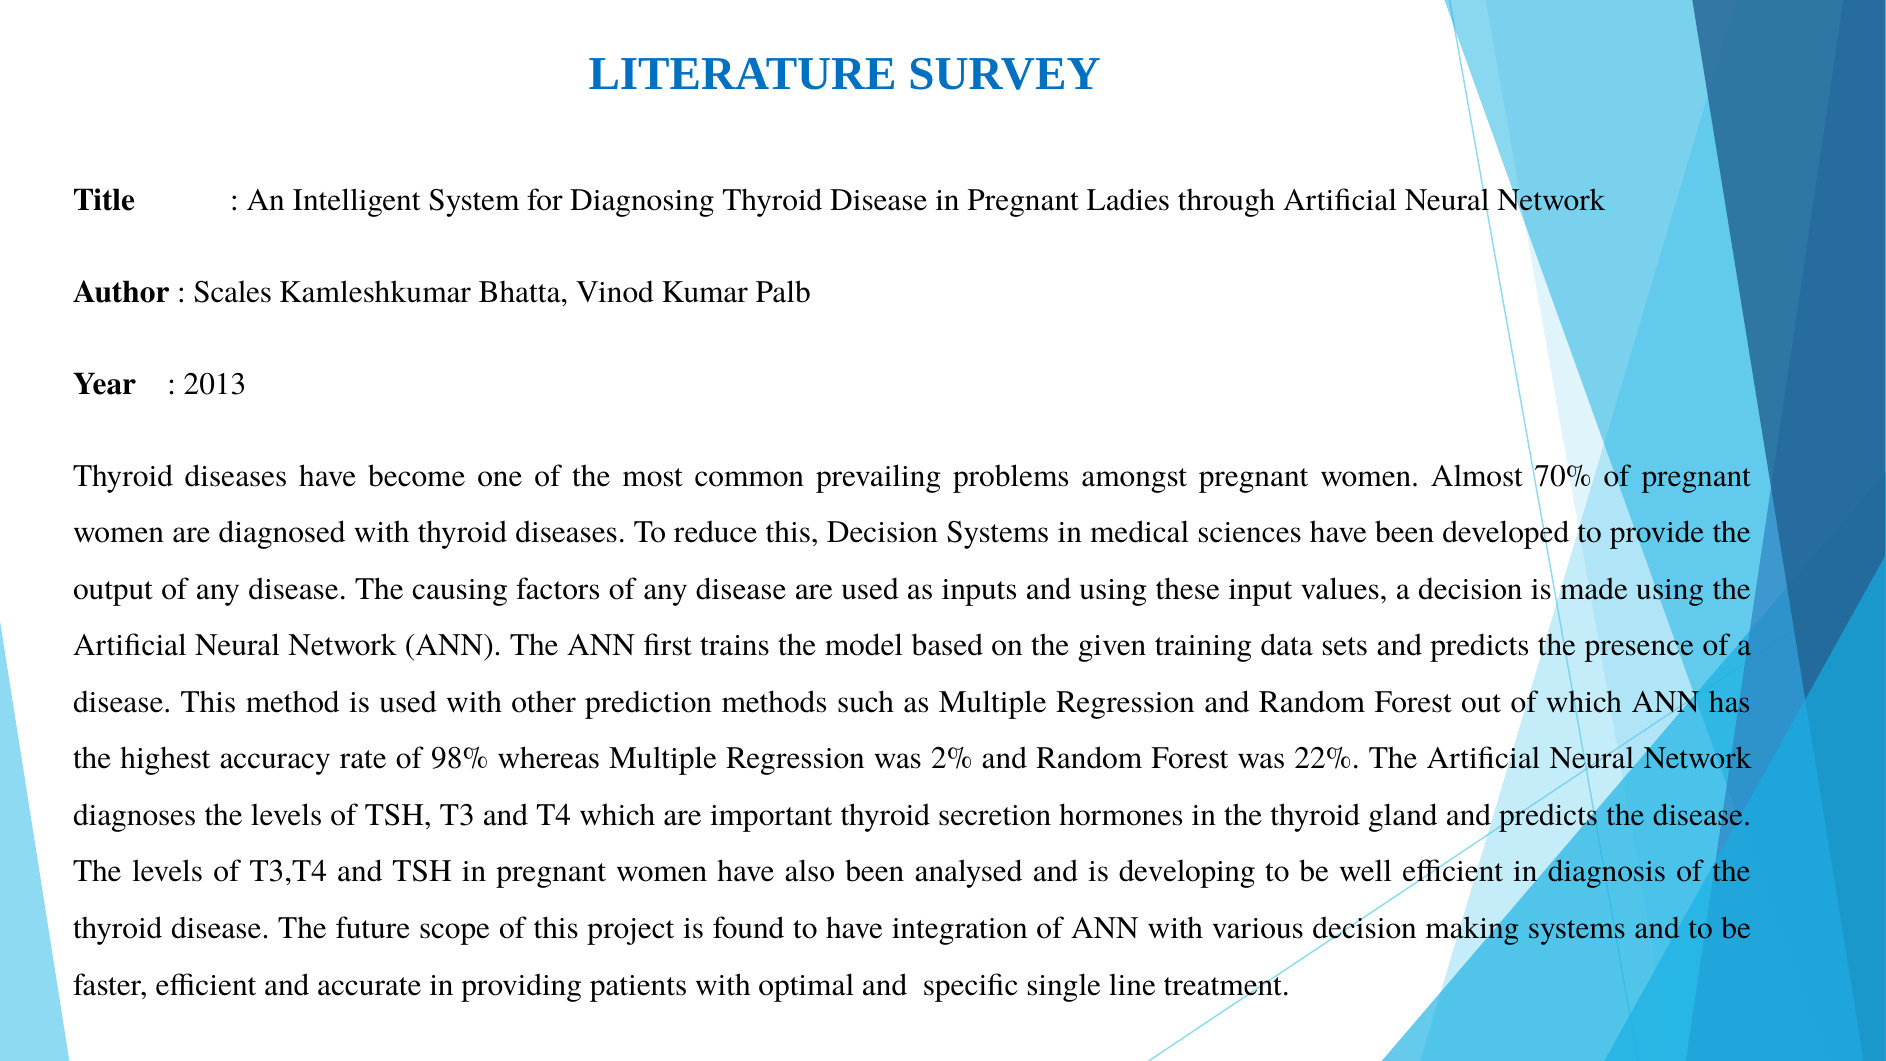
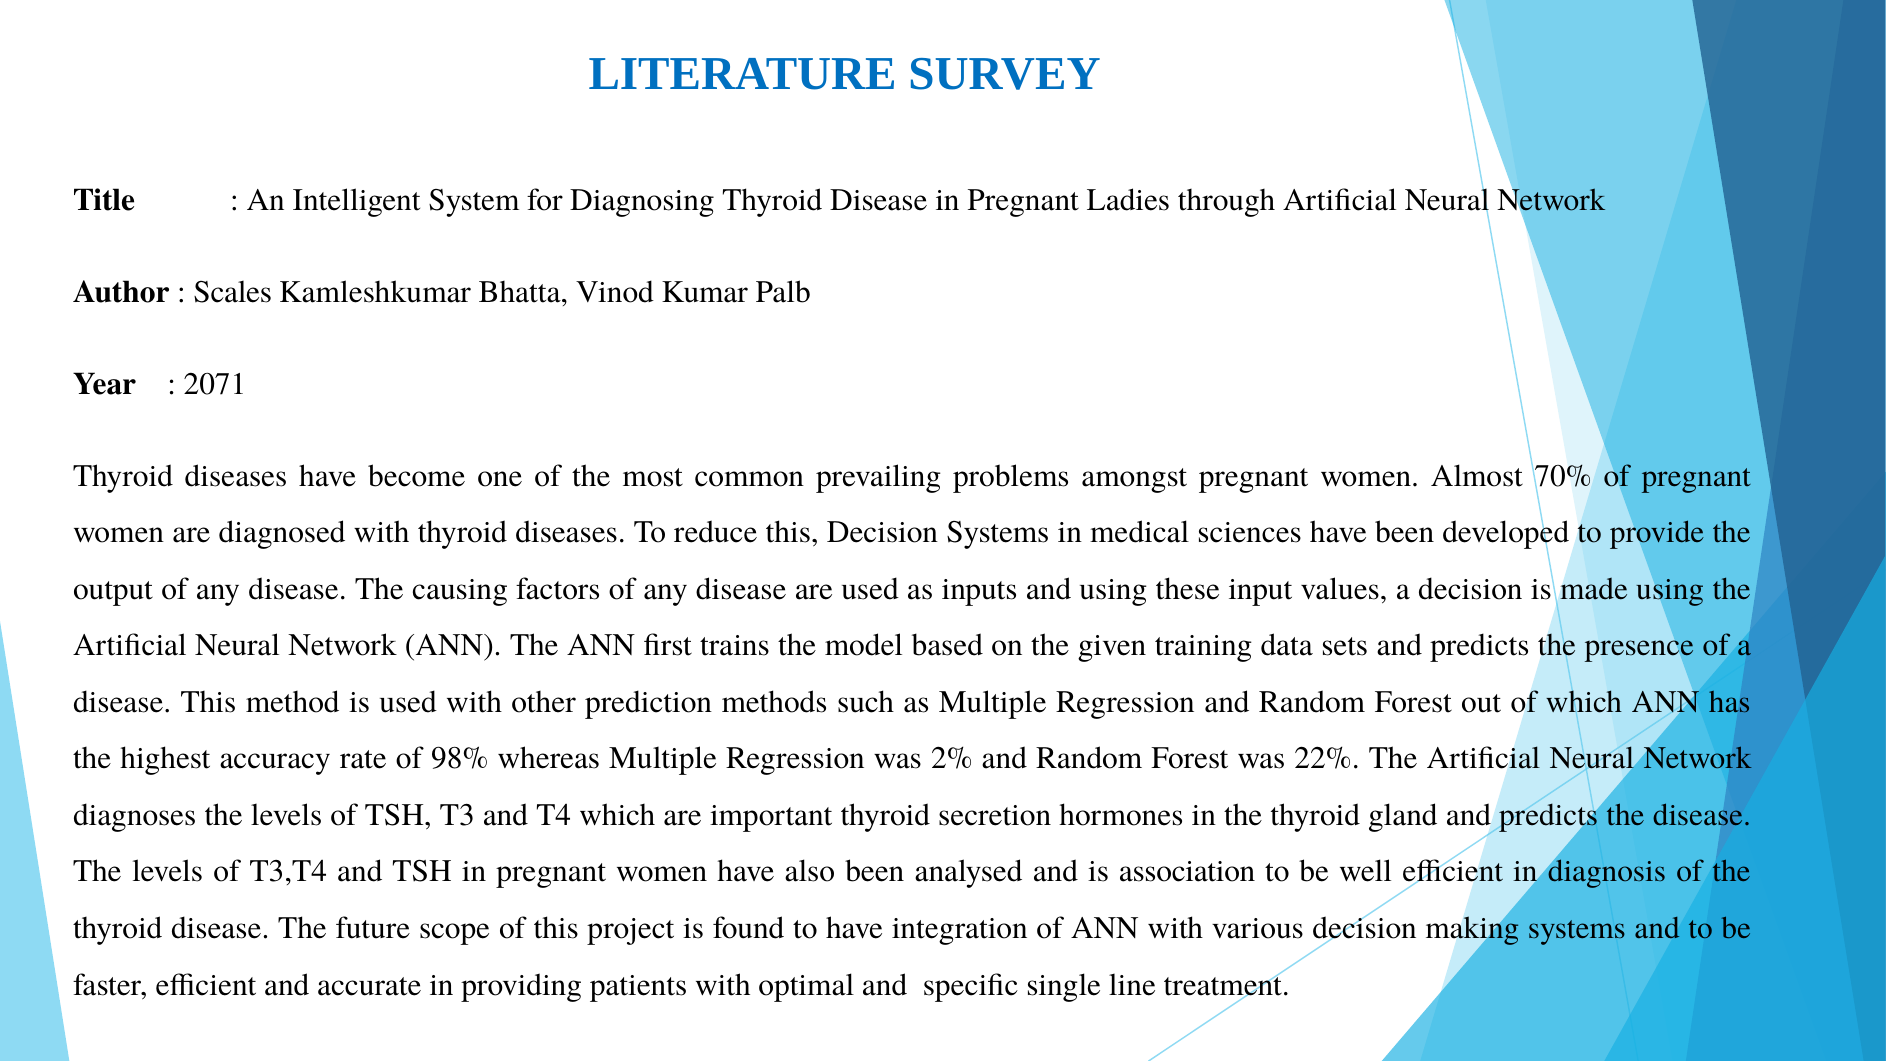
2013: 2013 -> 2071 (215, 384)
developing: developing -> association (1187, 872)
